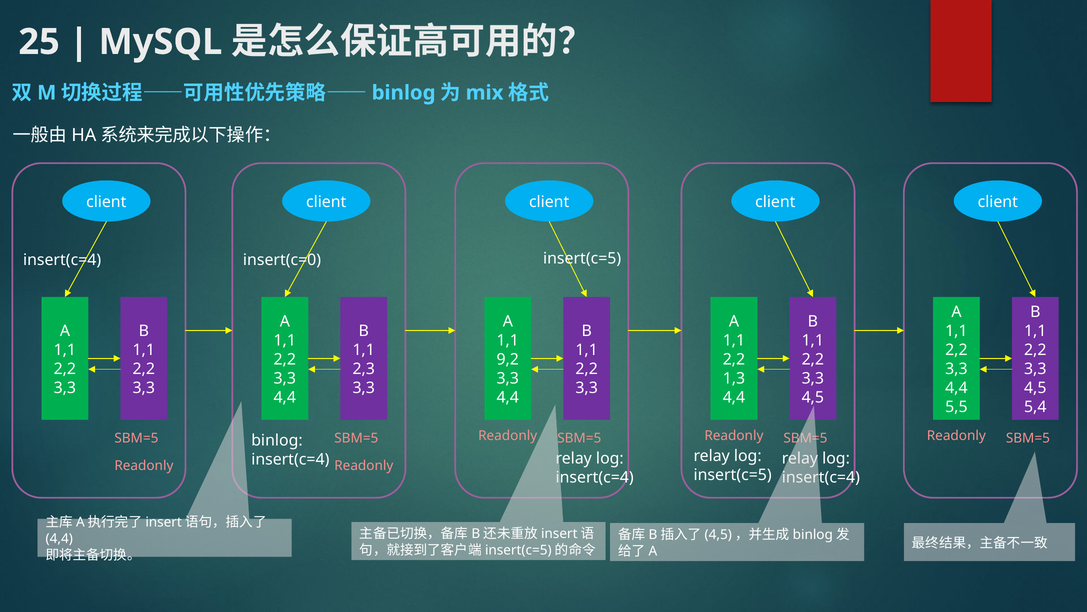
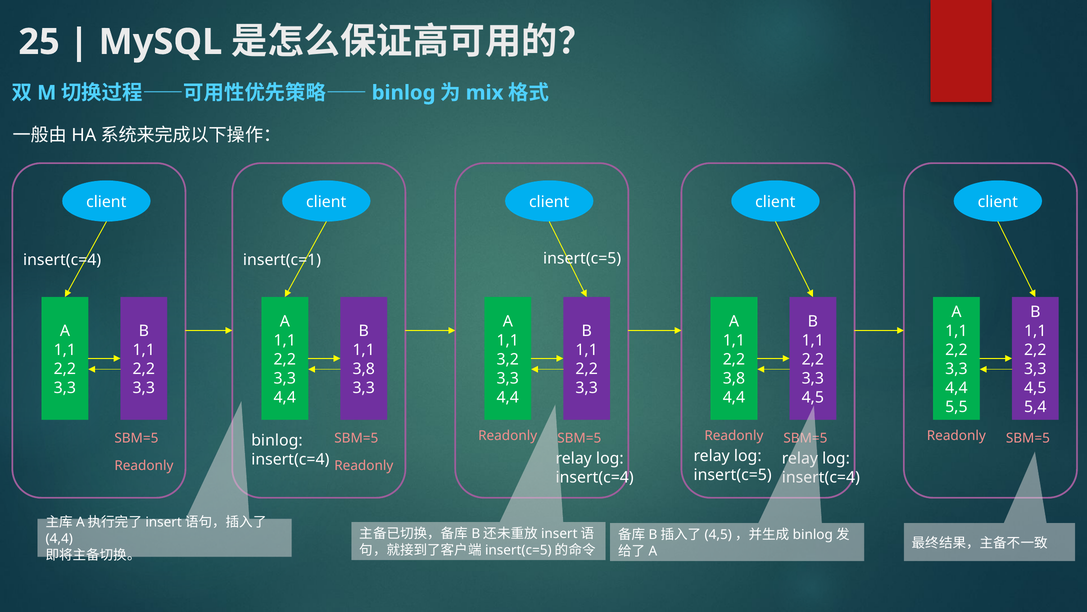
insert(c=0: insert(c=0 -> insert(c=1 (282, 260)
9,2: 9,2 -> 3,2 (508, 359)
2,3: 2,3 -> 3,8 (364, 369)
1,3: 1,3 -> 3,8 (734, 378)
